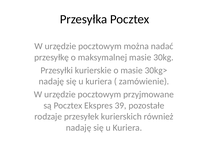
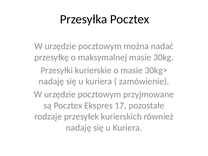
39: 39 -> 17 (121, 105)
